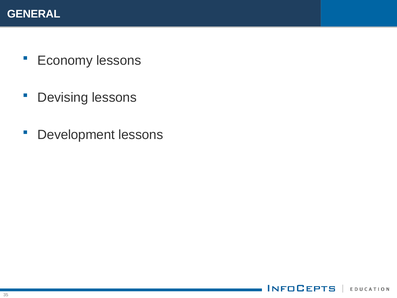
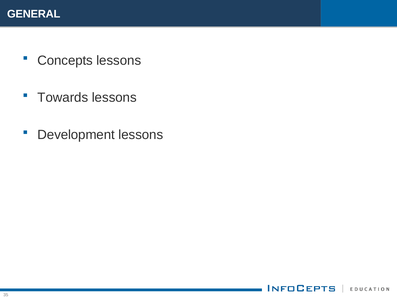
Economy: Economy -> Concepts (65, 60)
Devising: Devising -> Towards (63, 98)
